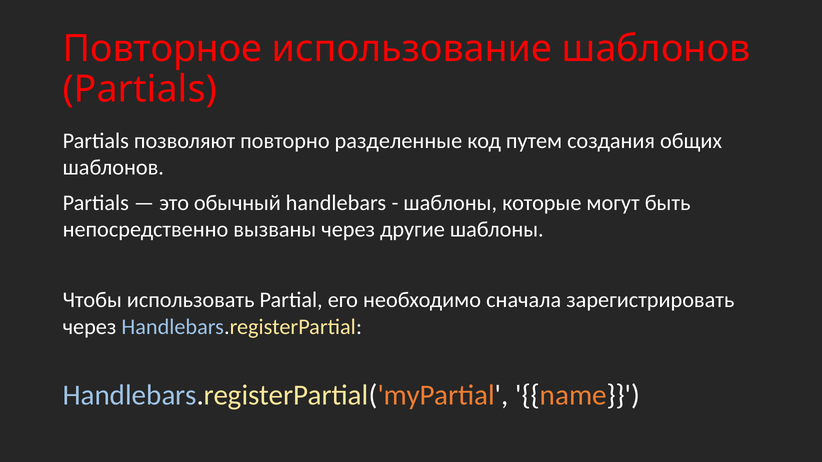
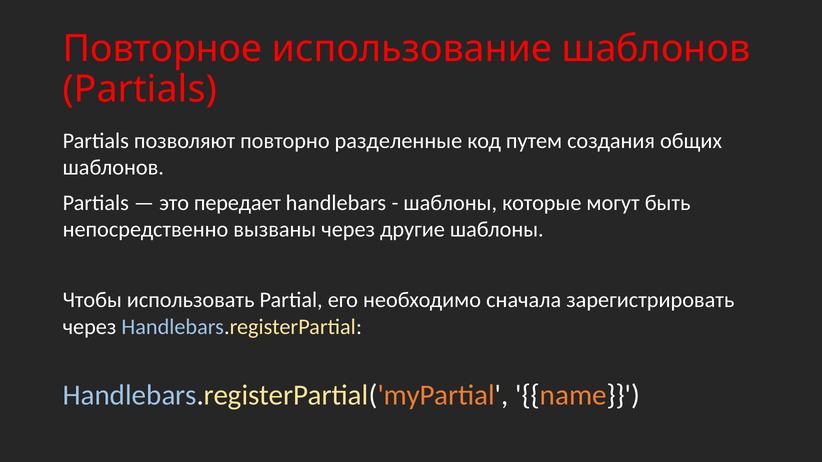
обычный: обычный -> передает (237, 203)
